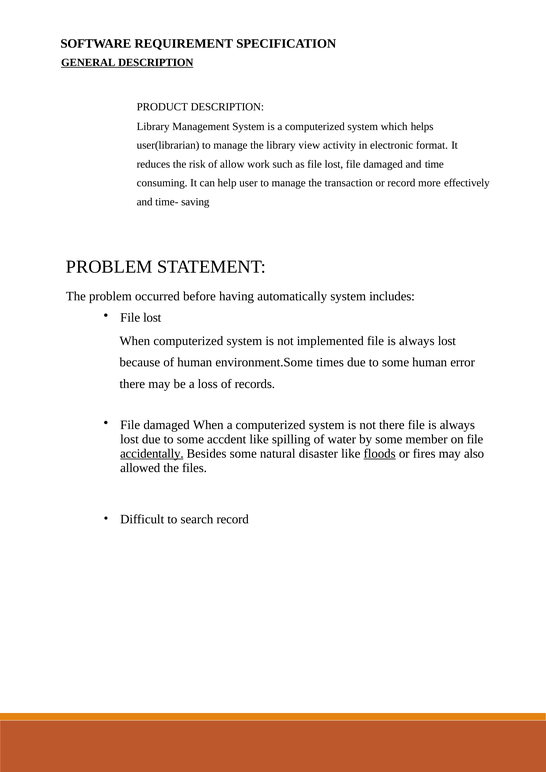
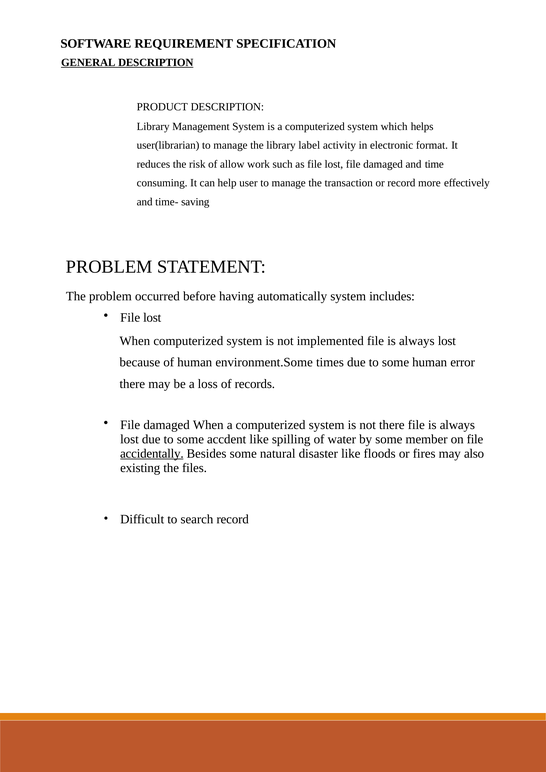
view: view -> label (309, 145)
floods underline: present -> none (380, 453)
allowed: allowed -> existing (140, 467)
